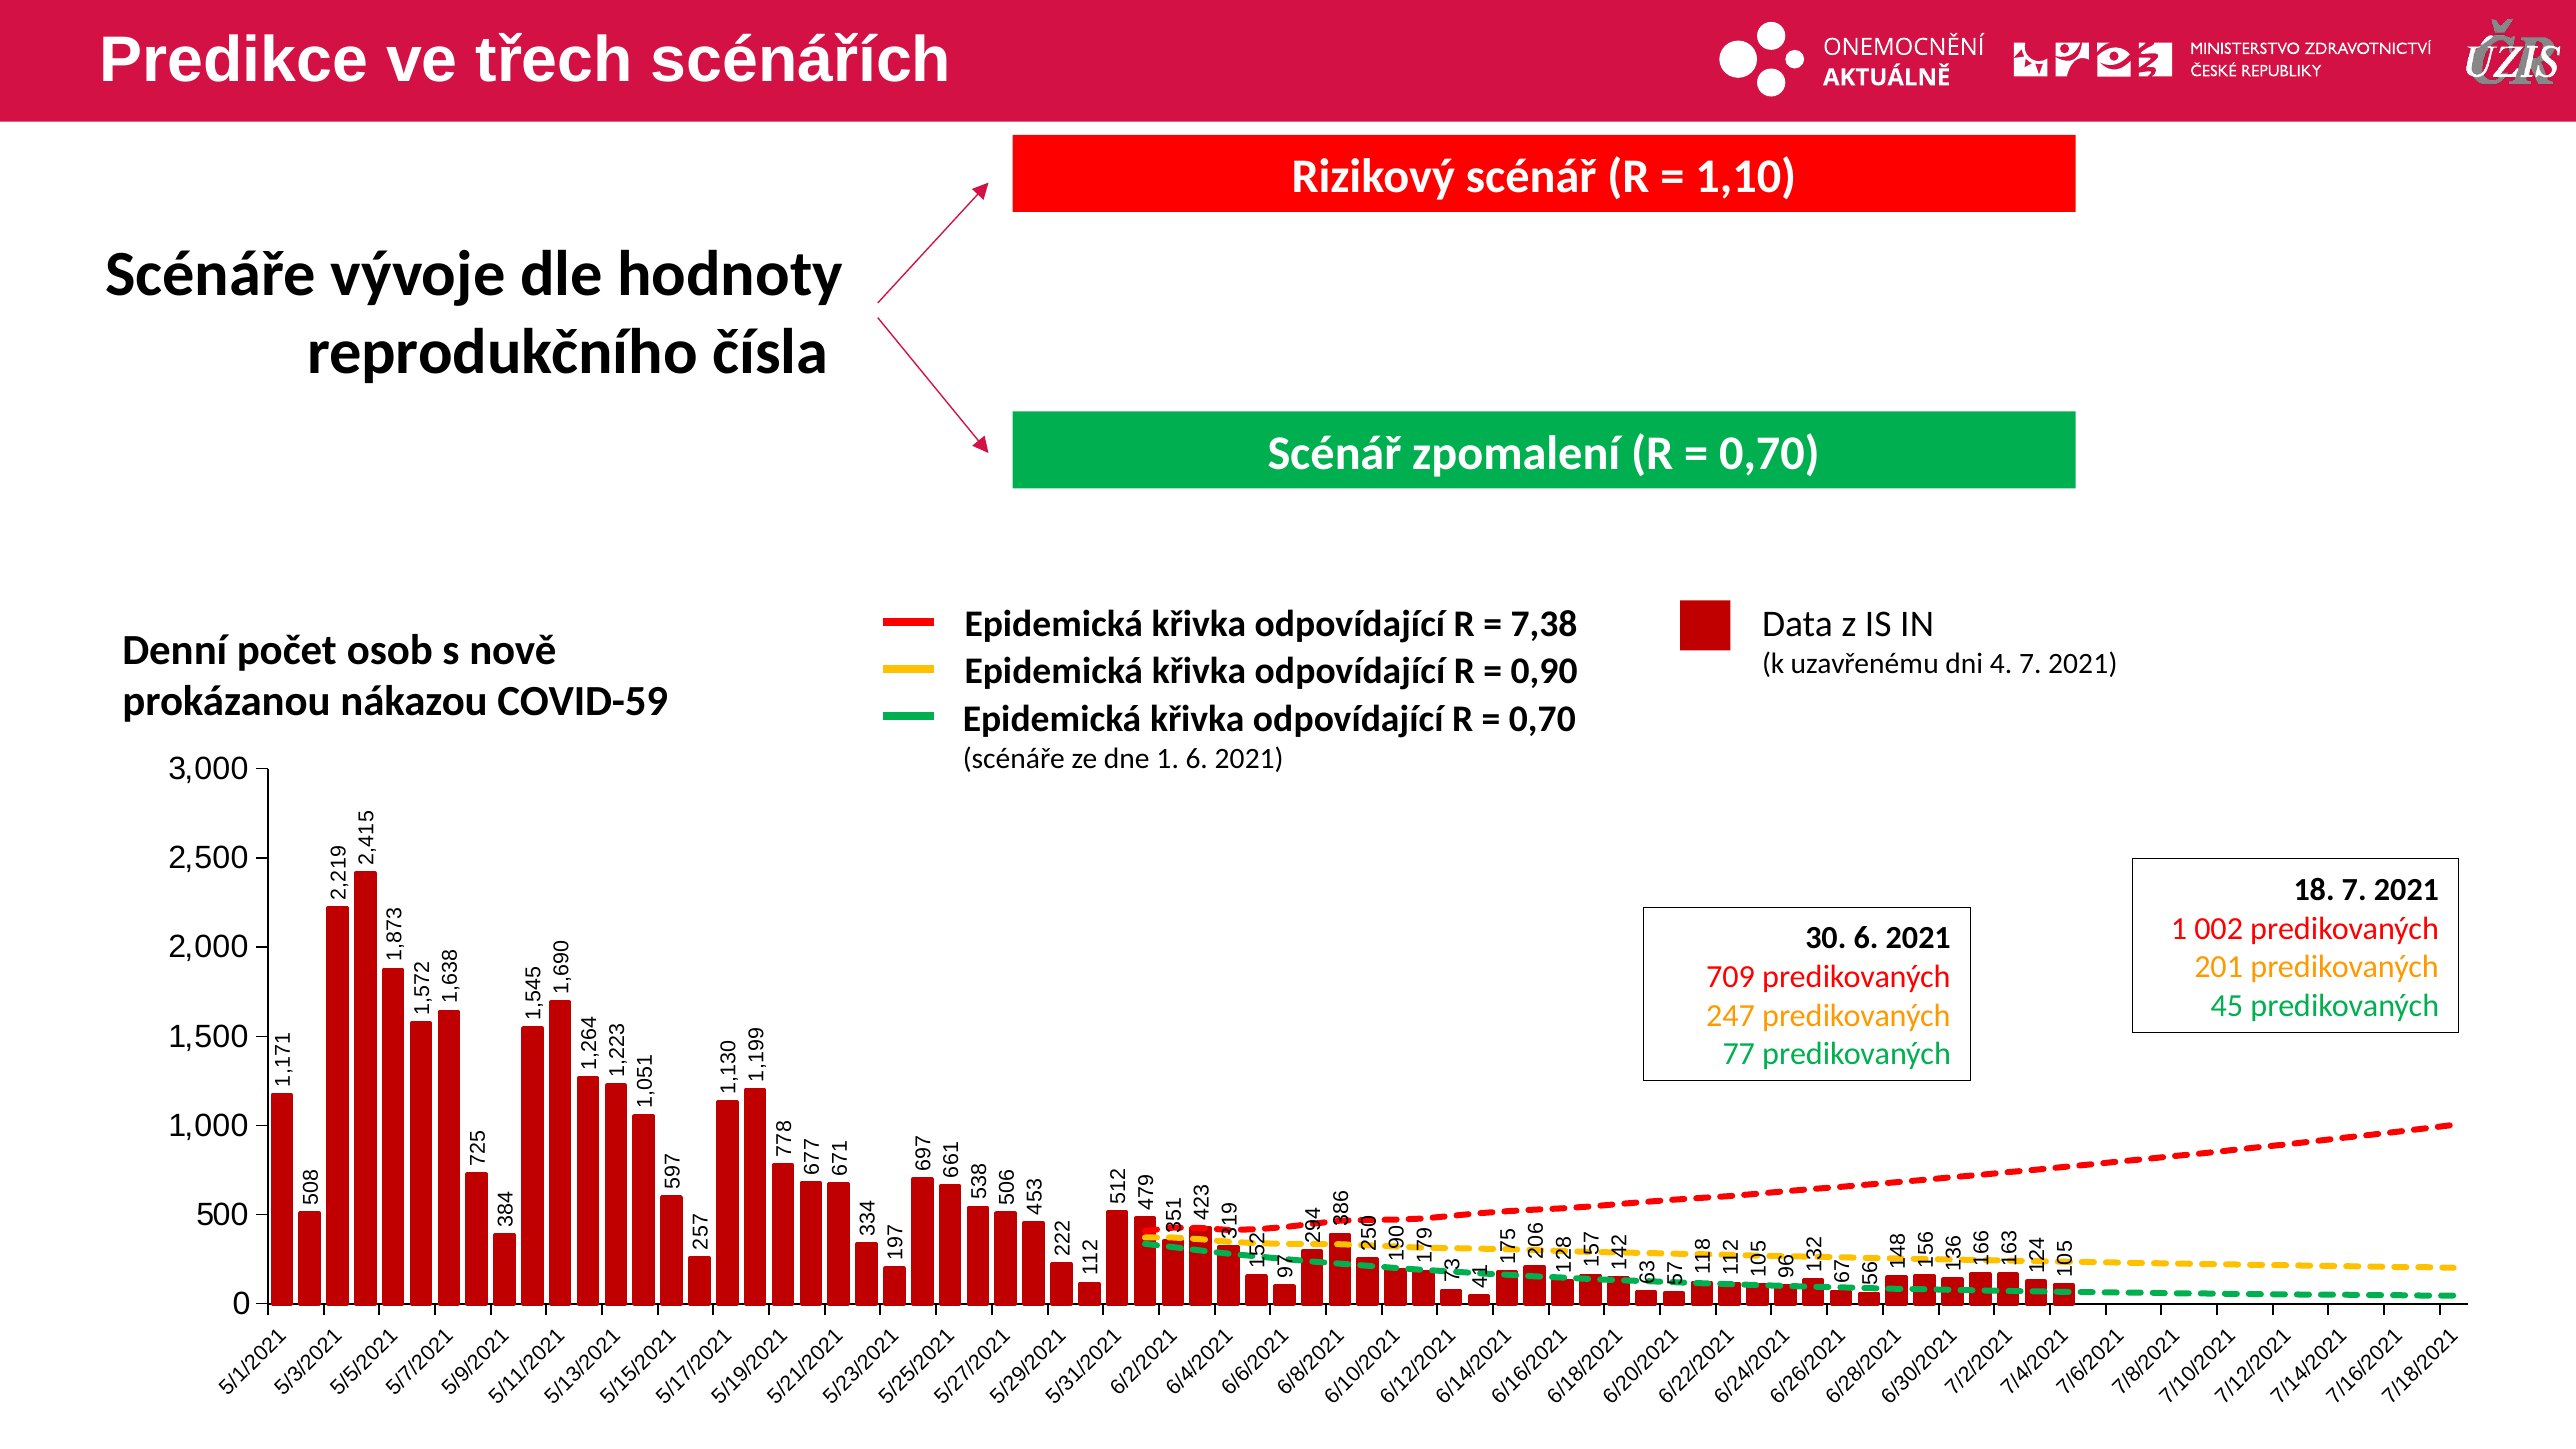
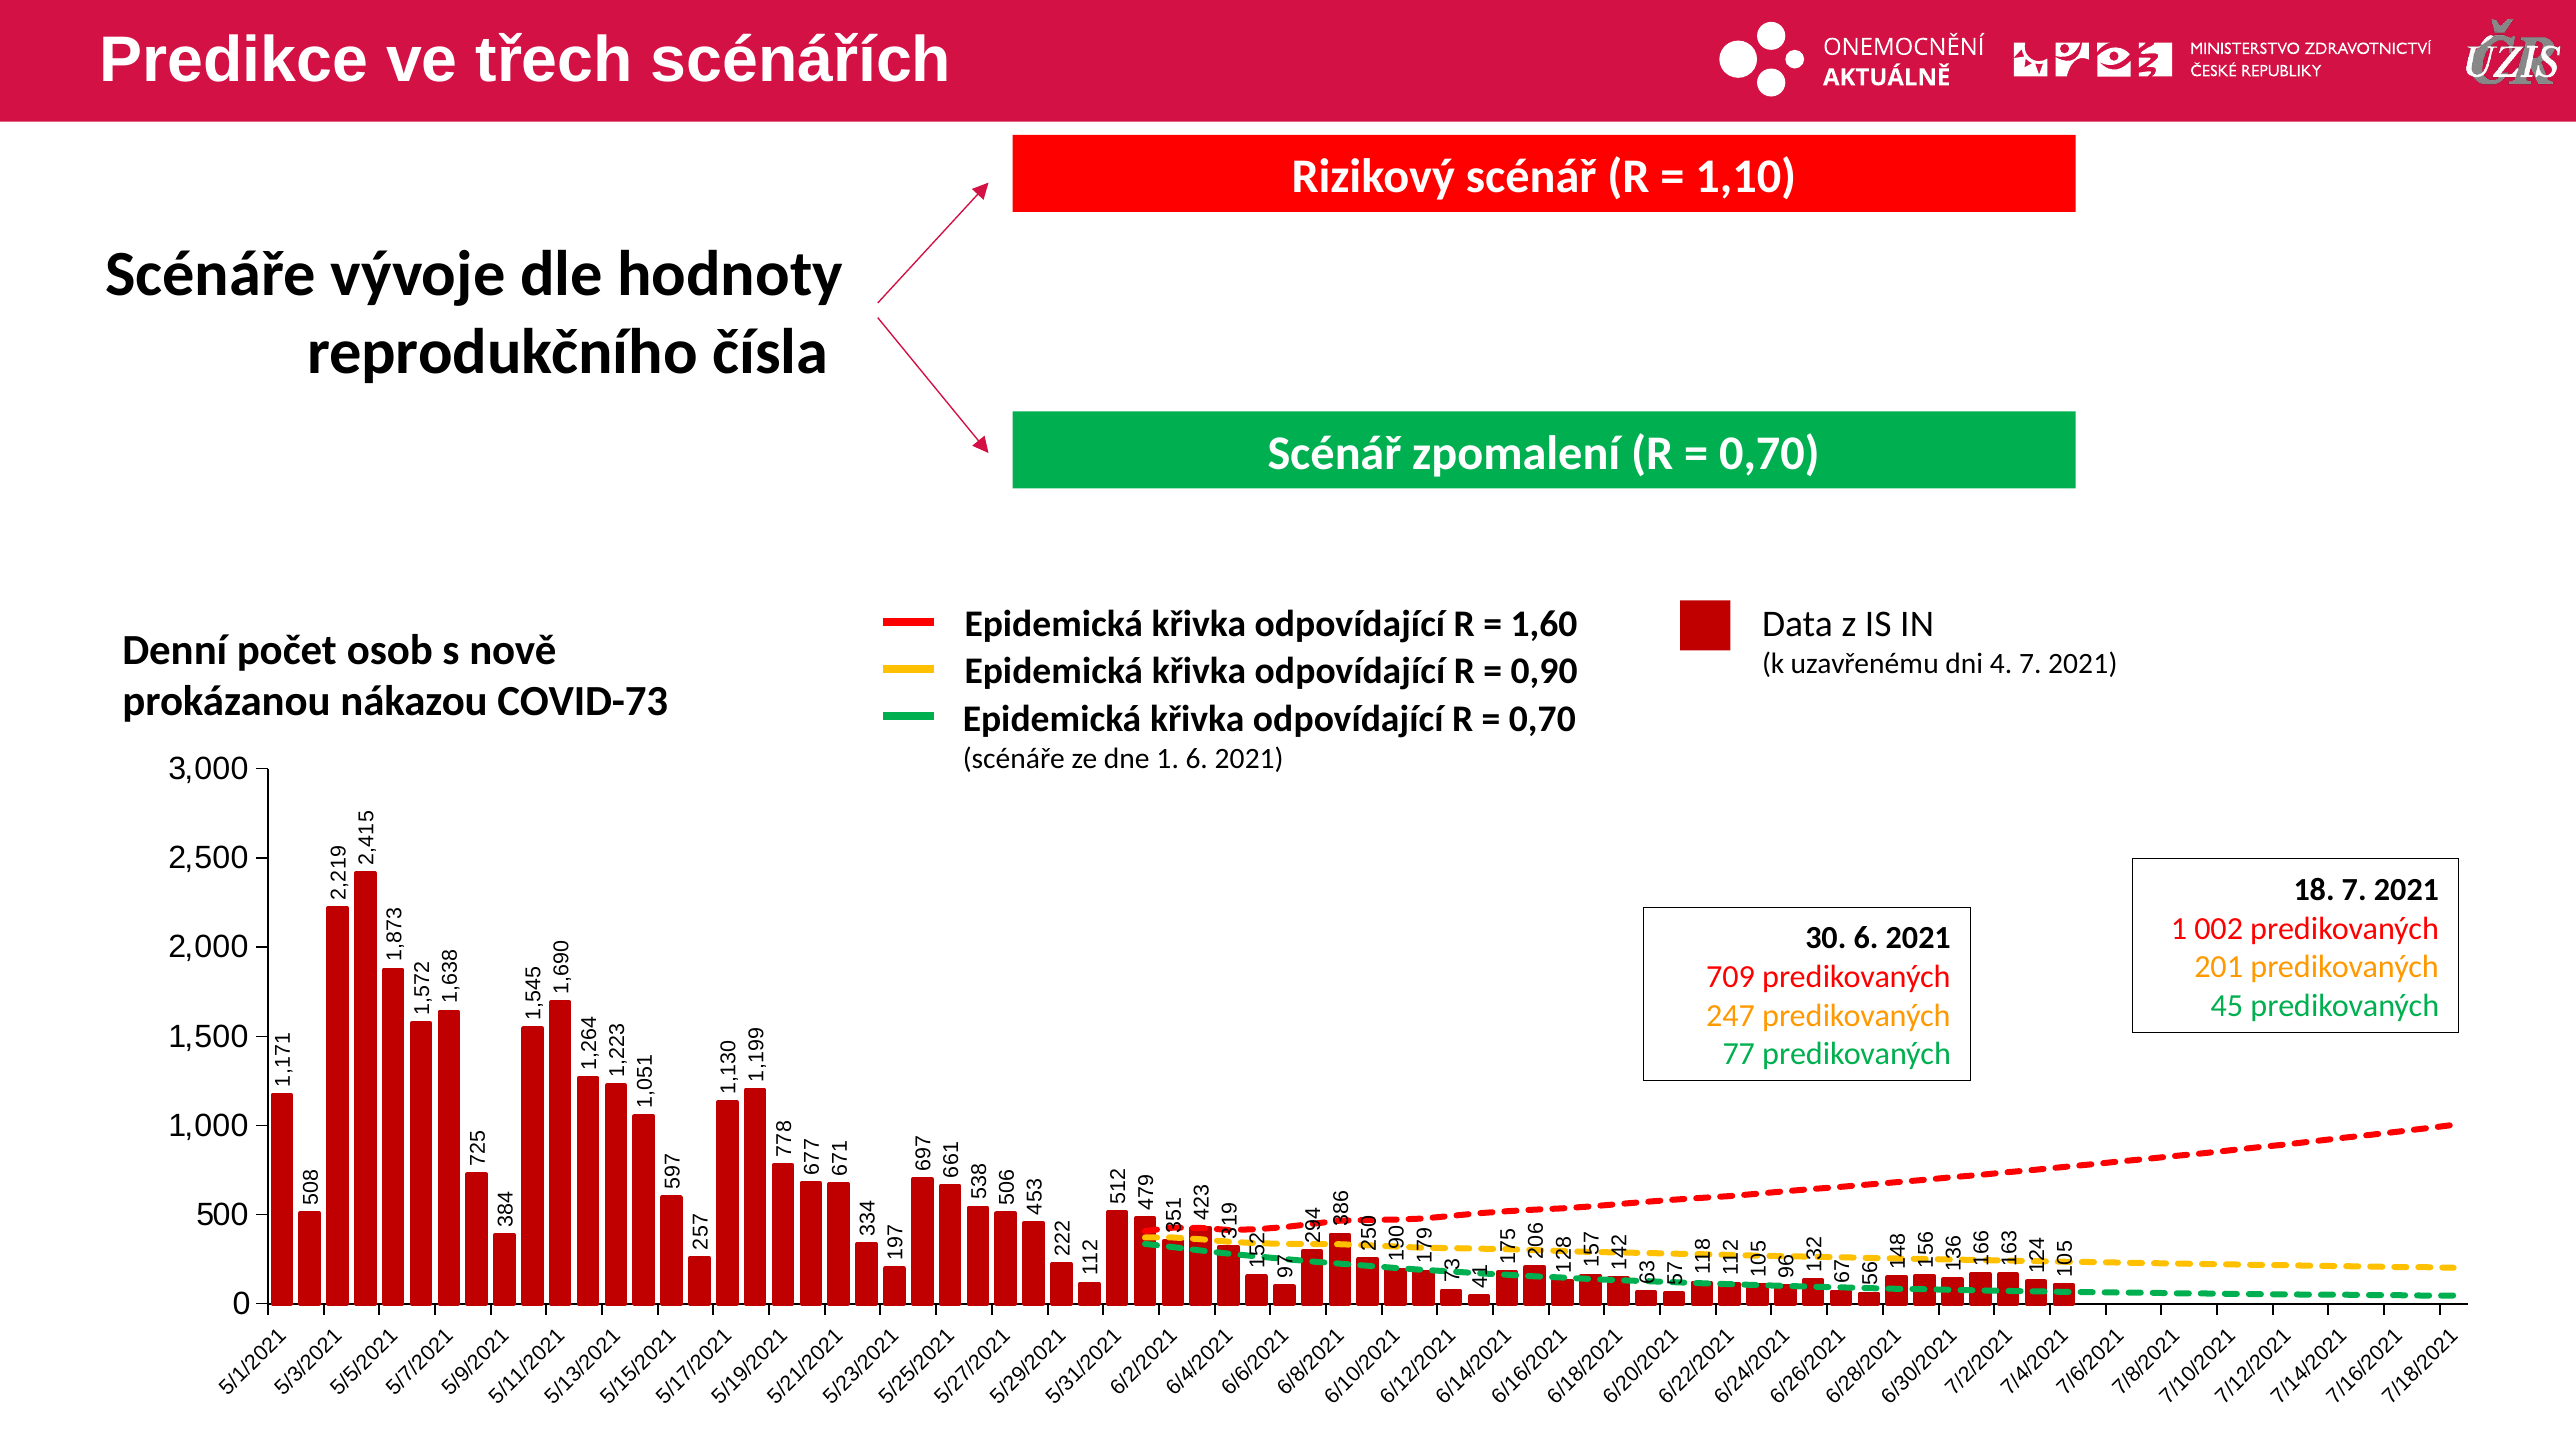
7,38: 7,38 -> 1,60 (1544, 624)
COVID-59: COVID-59 -> COVID-73 (583, 702)
